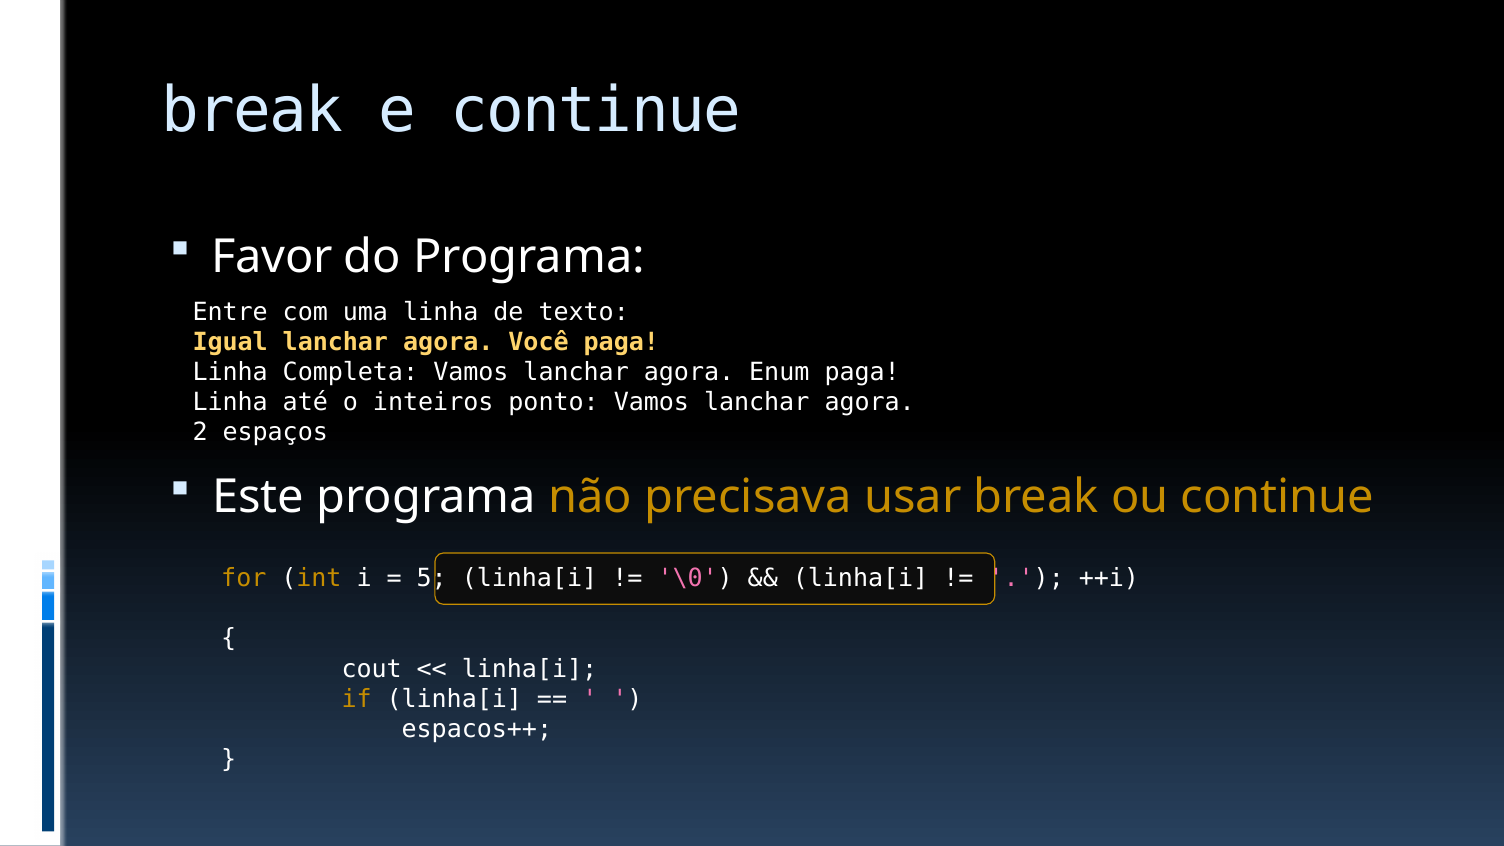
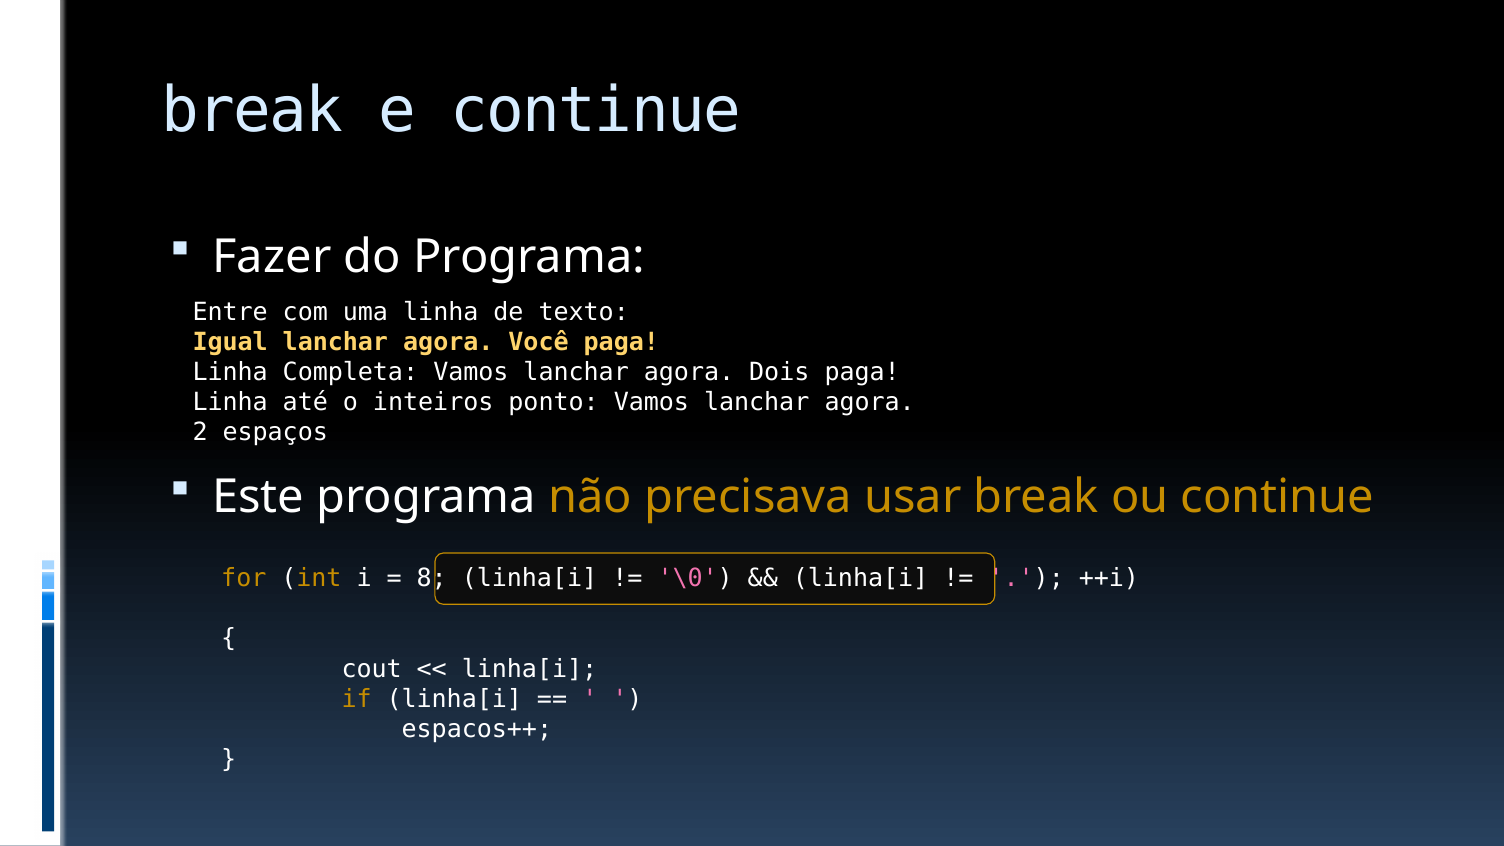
Favor: Favor -> Fazer (272, 257)
Enum: Enum -> Dois (779, 372)
5: 5 -> 8 (432, 579)
